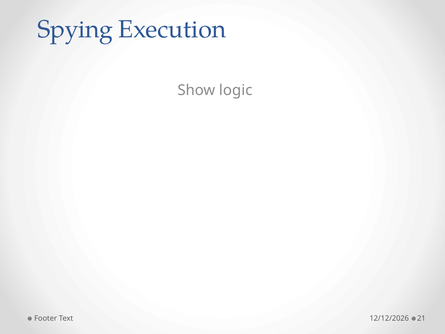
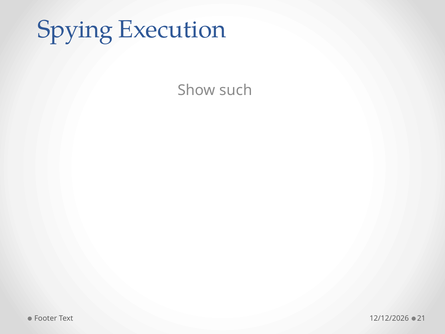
logic: logic -> such (236, 90)
